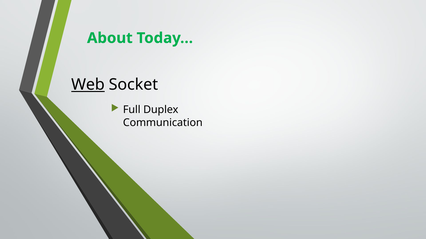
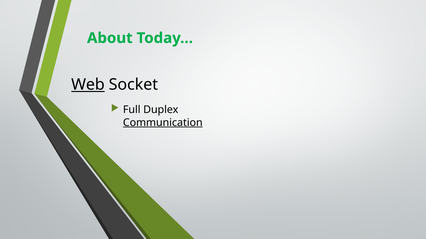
Communication underline: none -> present (163, 123)
